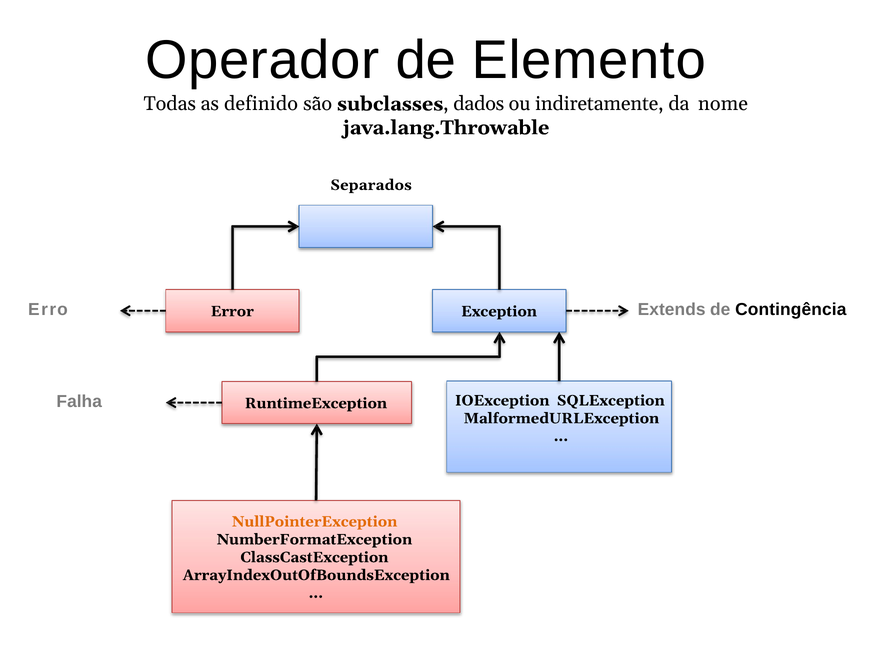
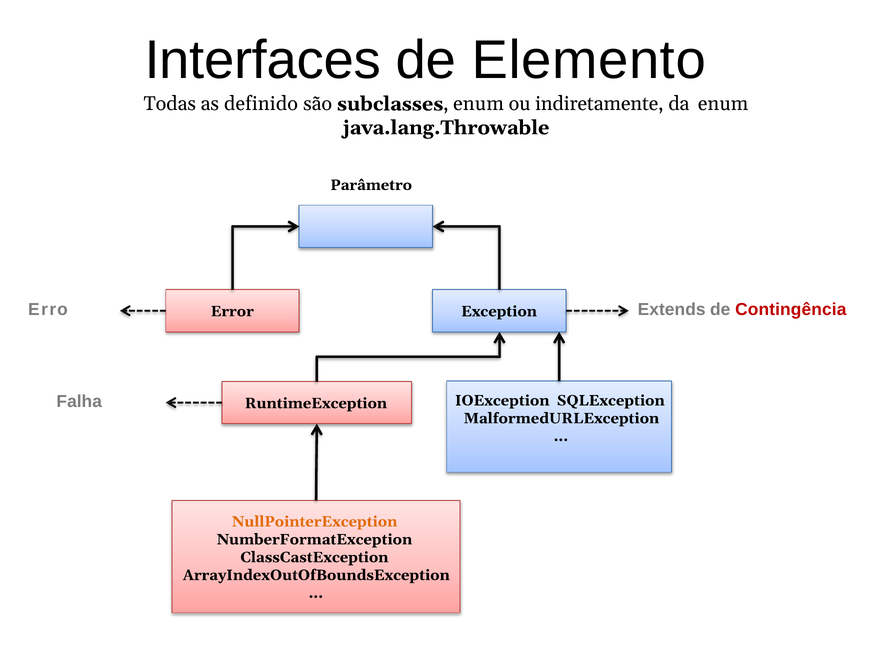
Operador: Operador -> Interfaces (263, 60)
subclasses dados: dados -> enum (479, 104)
da nome: nome -> enum (723, 104)
Separados: Separados -> Parâmetro (371, 185)
Contingência colour: black -> red (791, 309)
